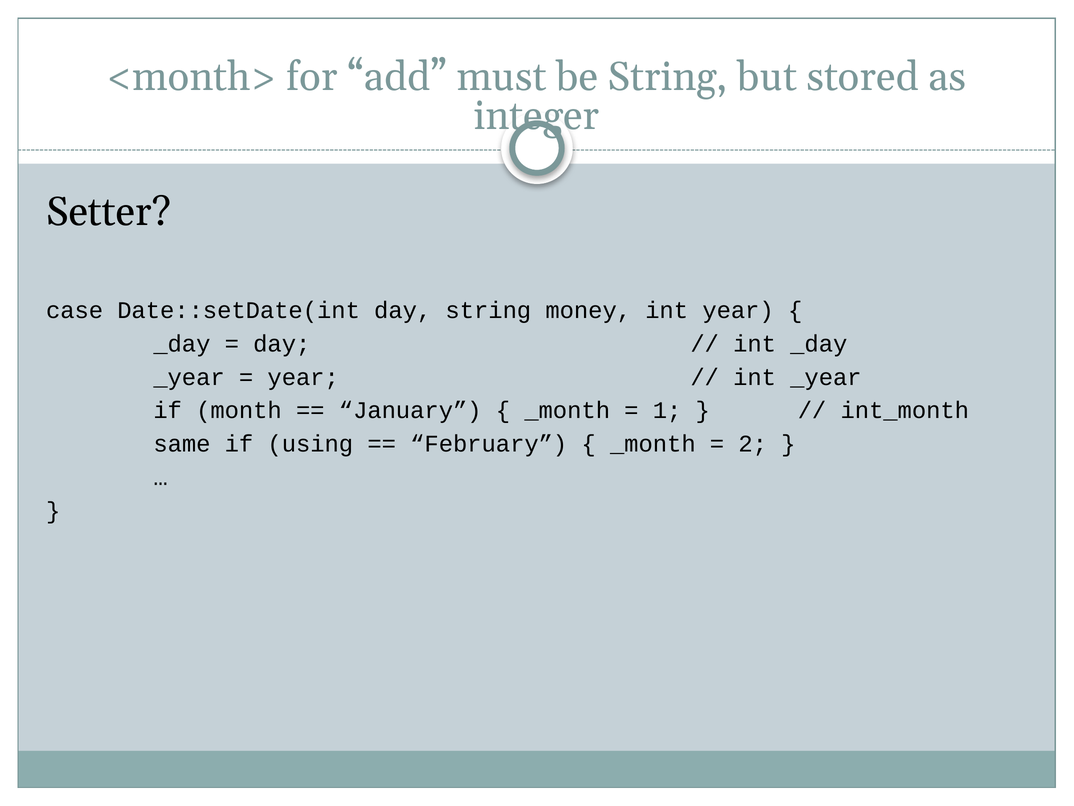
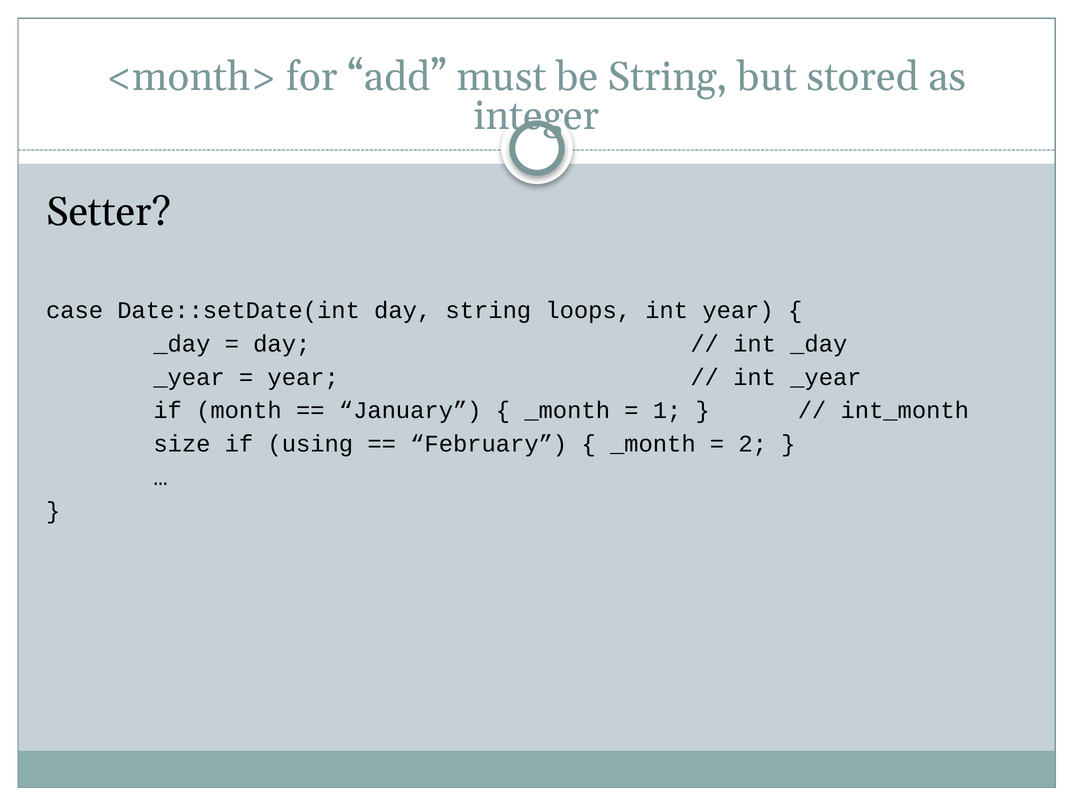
money: money -> loops (588, 310)
same: same -> size (182, 444)
